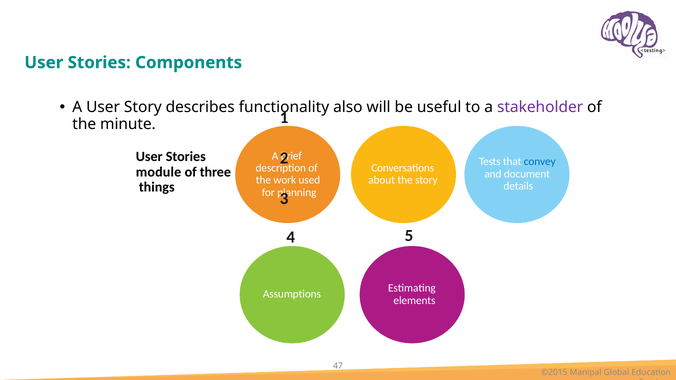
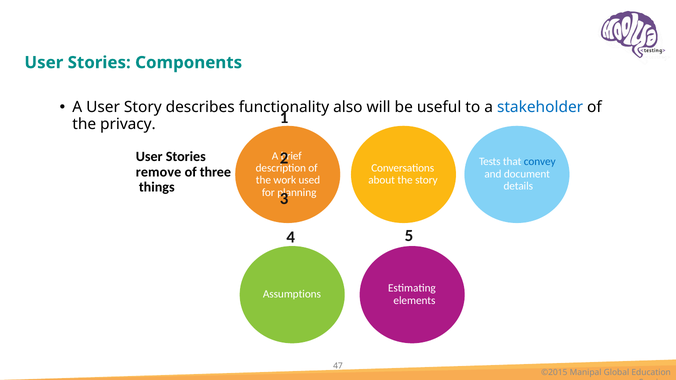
stakeholder colour: purple -> blue (540, 107)
minute: minute -> privacy (128, 124)
module: module -> remove (159, 172)
